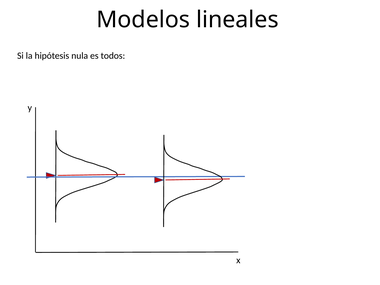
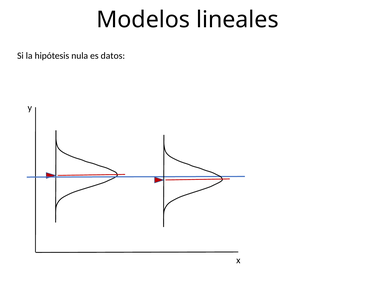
todos: todos -> datos (113, 56)
